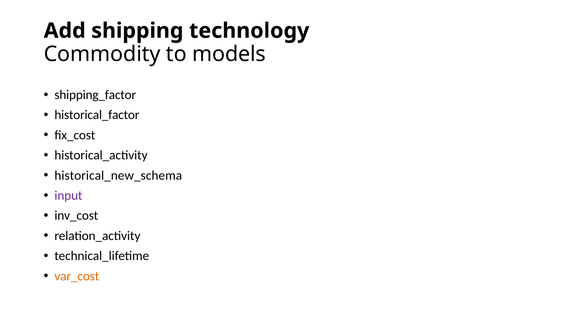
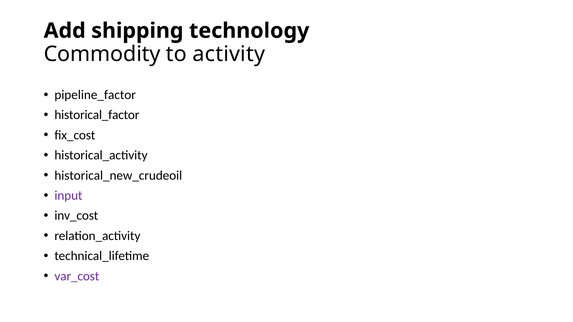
models: models -> activity (229, 54)
shipping_factor: shipping_factor -> pipeline_factor (95, 95)
historical_new_schema: historical_new_schema -> historical_new_crudeoil (118, 176)
var_cost colour: orange -> purple (77, 276)
